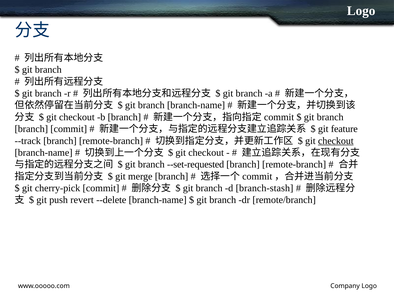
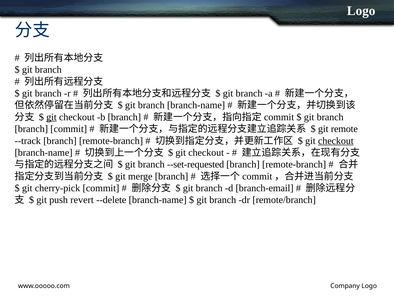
git underline: none -> present (51, 117)
feature: feature -> remote (344, 129)
branch-stash: branch-stash -> branch-email (265, 188)
